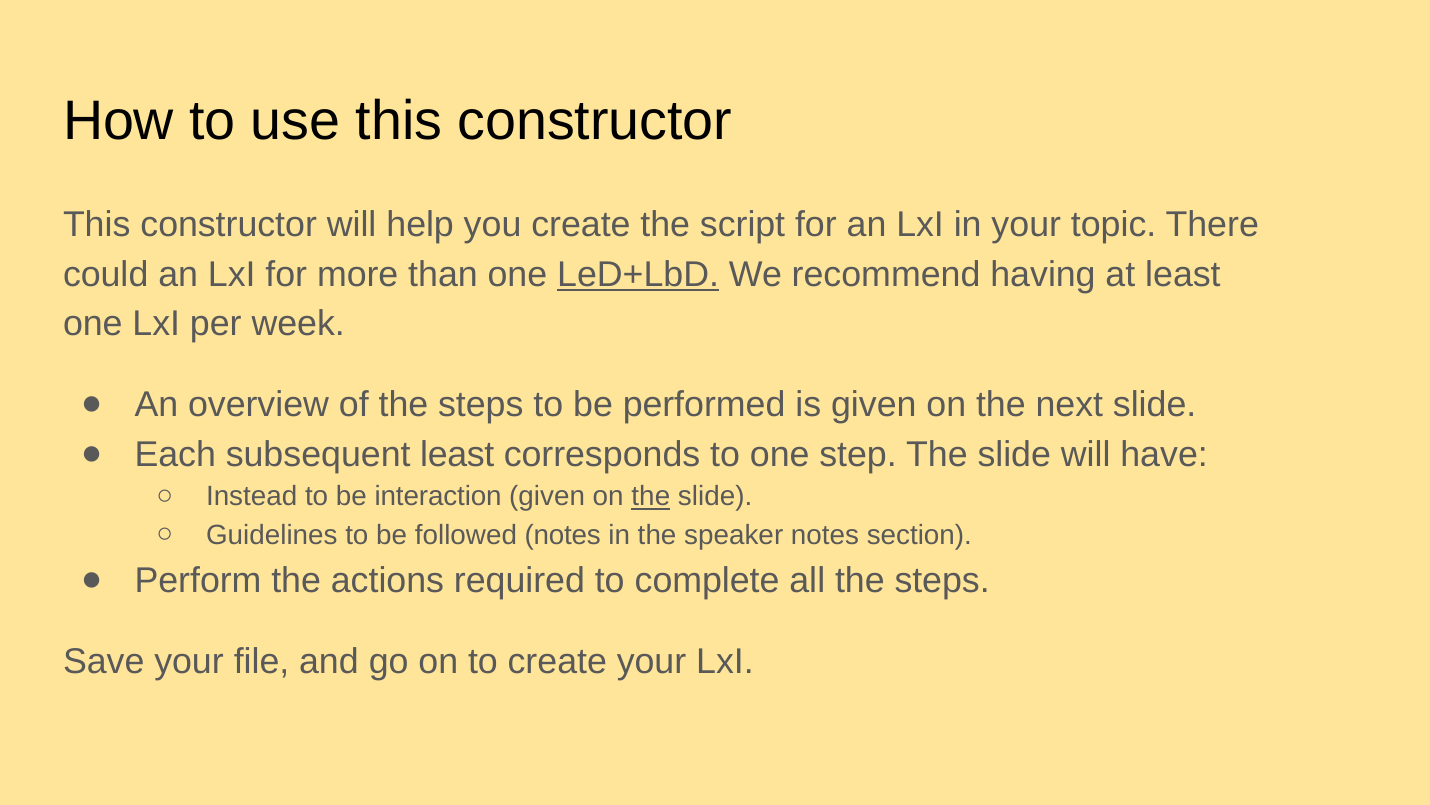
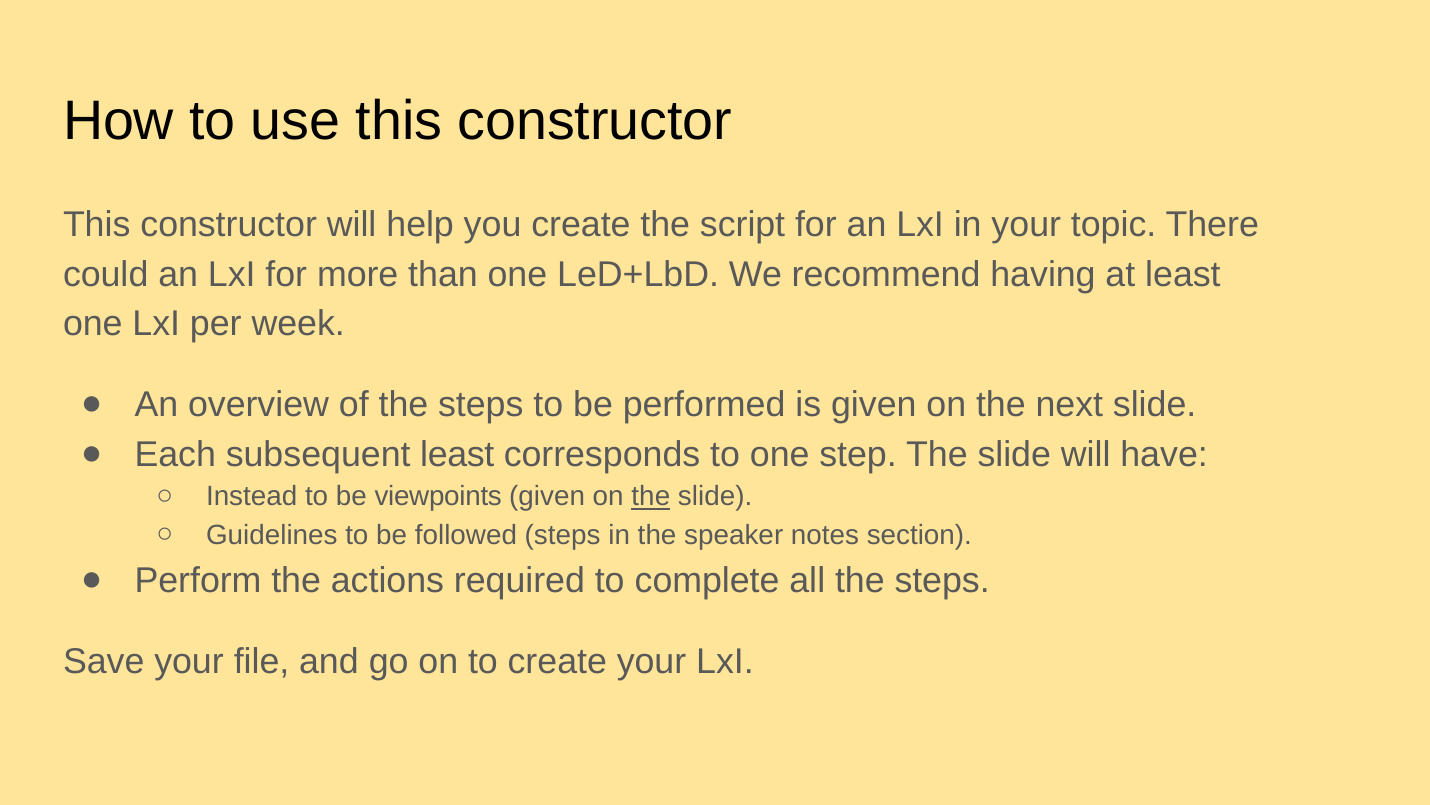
LeD+LbD underline: present -> none (638, 274)
interaction: interaction -> viewpoints (438, 496)
followed notes: notes -> steps (563, 535)
